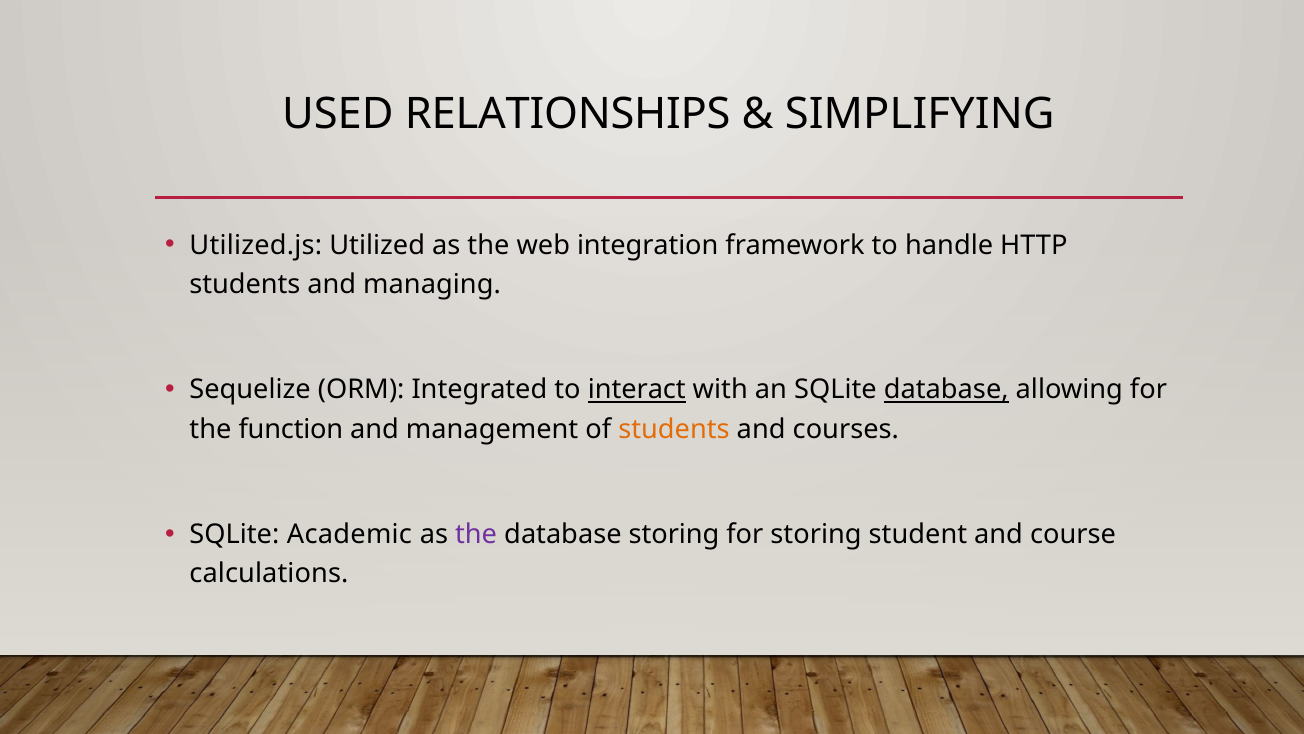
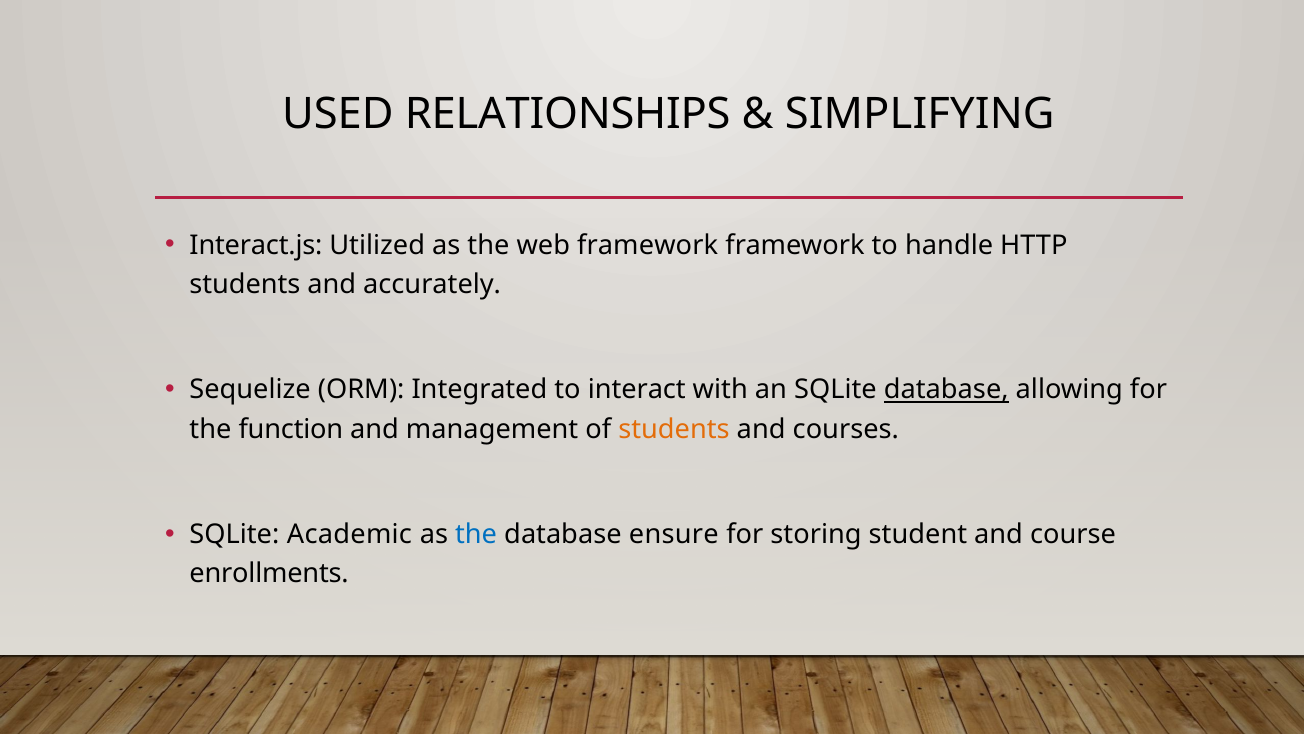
Utilized.js: Utilized.js -> Interact.js (256, 245)
web integration: integration -> framework (648, 245)
managing: managing -> accurately (432, 284)
interact underline: present -> none (637, 390)
the colour: purple -> blue (476, 534)
database storing: storing -> ensure (674, 534)
calculations: calculations -> enrollments (269, 573)
